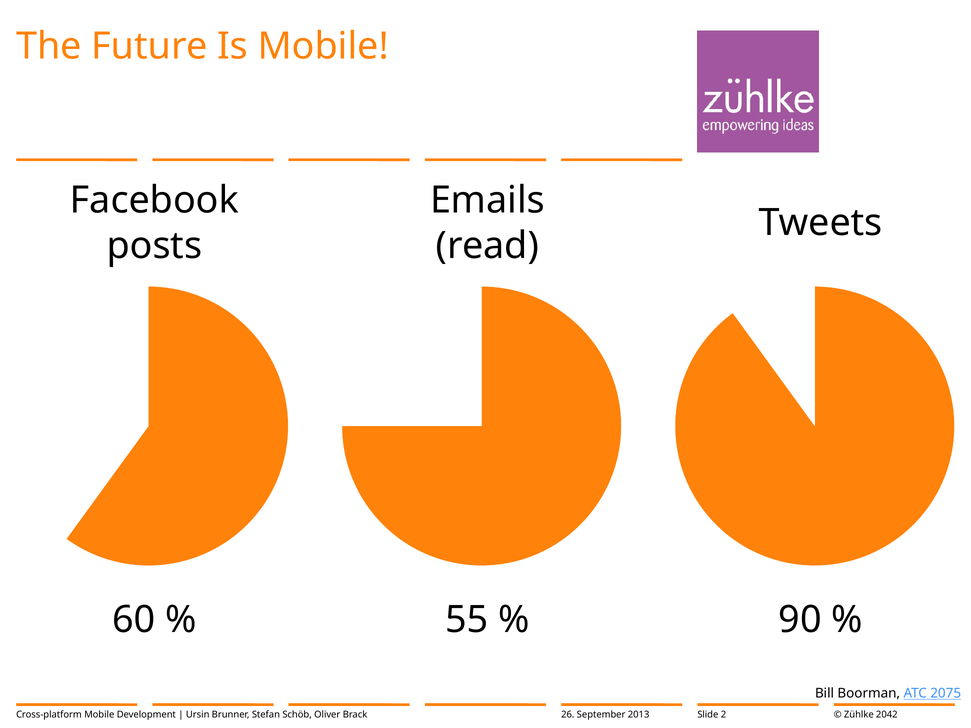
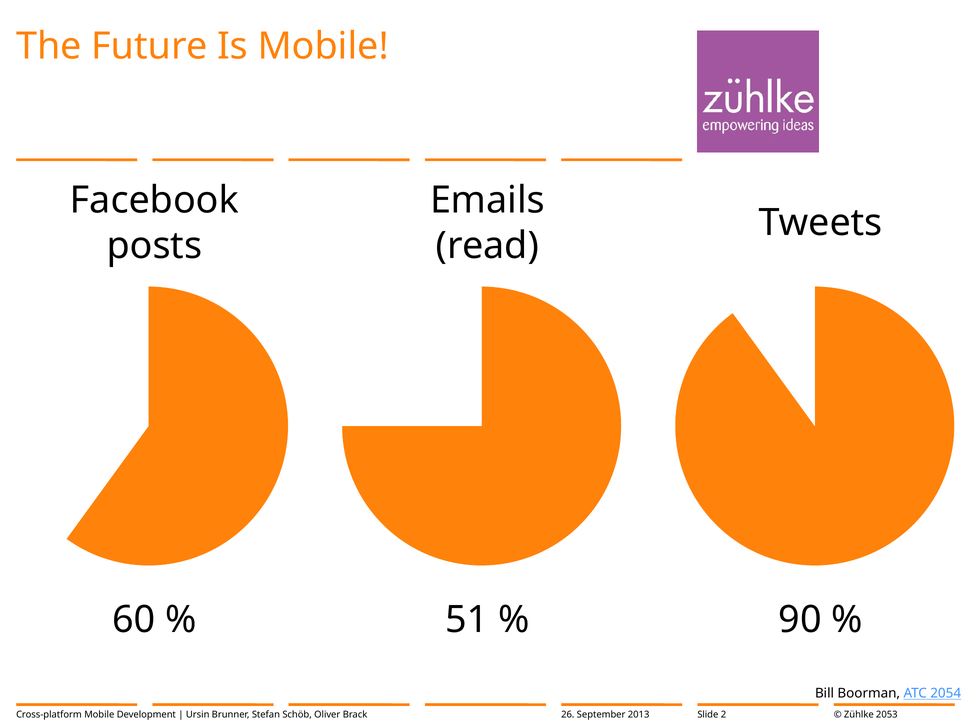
55: 55 -> 51 (467, 620)
2075: 2075 -> 2054 (946, 693)
2042: 2042 -> 2053 (887, 715)
